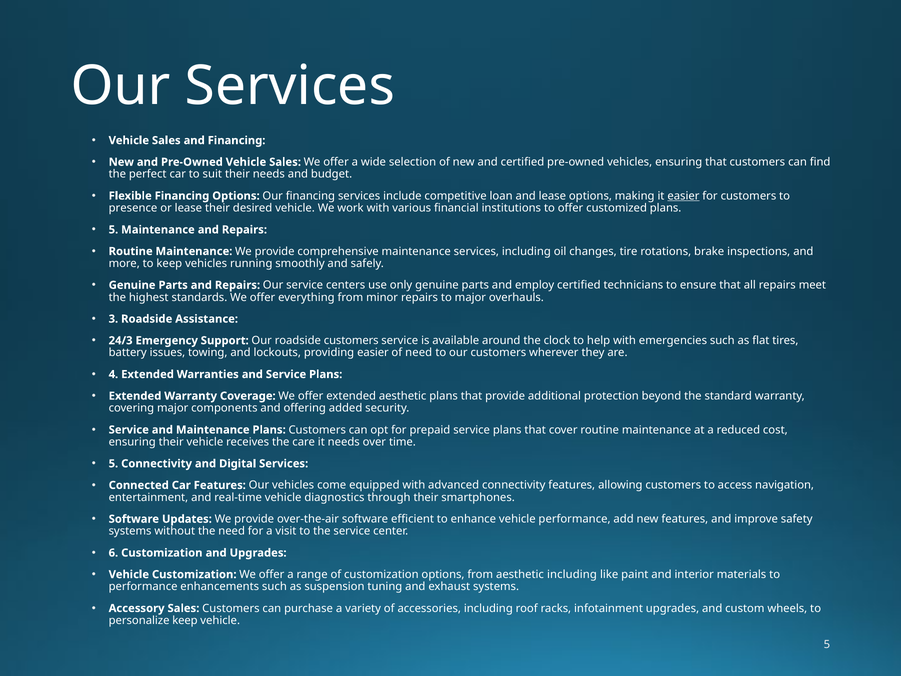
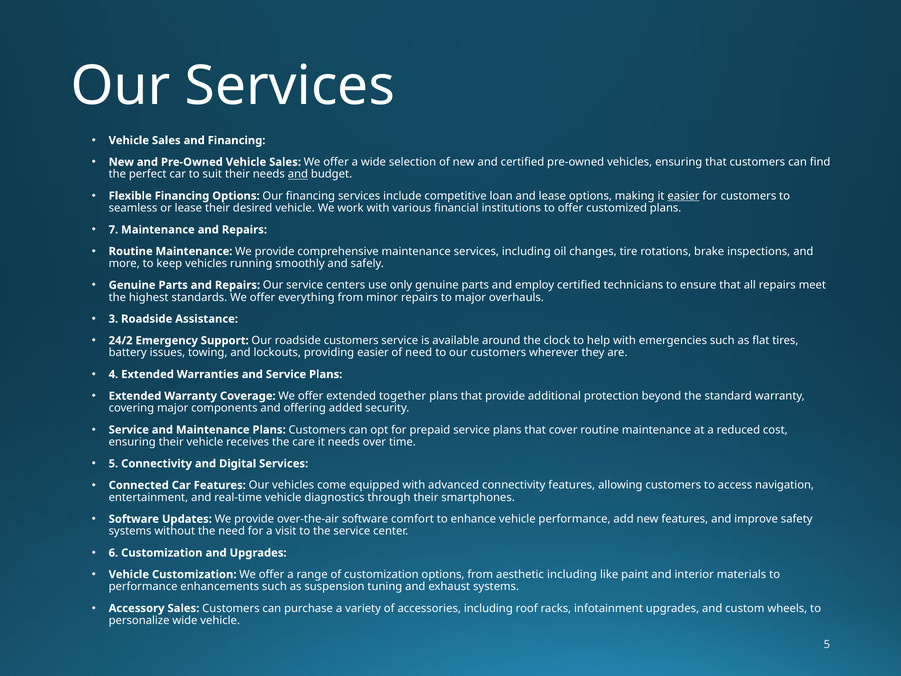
and underline: none -> present (298, 174)
presence: presence -> seamless (133, 208)
5: 5 -> 7 (113, 230)
24/3: 24/3 -> 24/2 (121, 340)
extended aesthetic: aesthetic -> together (403, 396)
efficient: efficient -> comfort (412, 519)
personalize keep: keep -> wide (185, 620)
